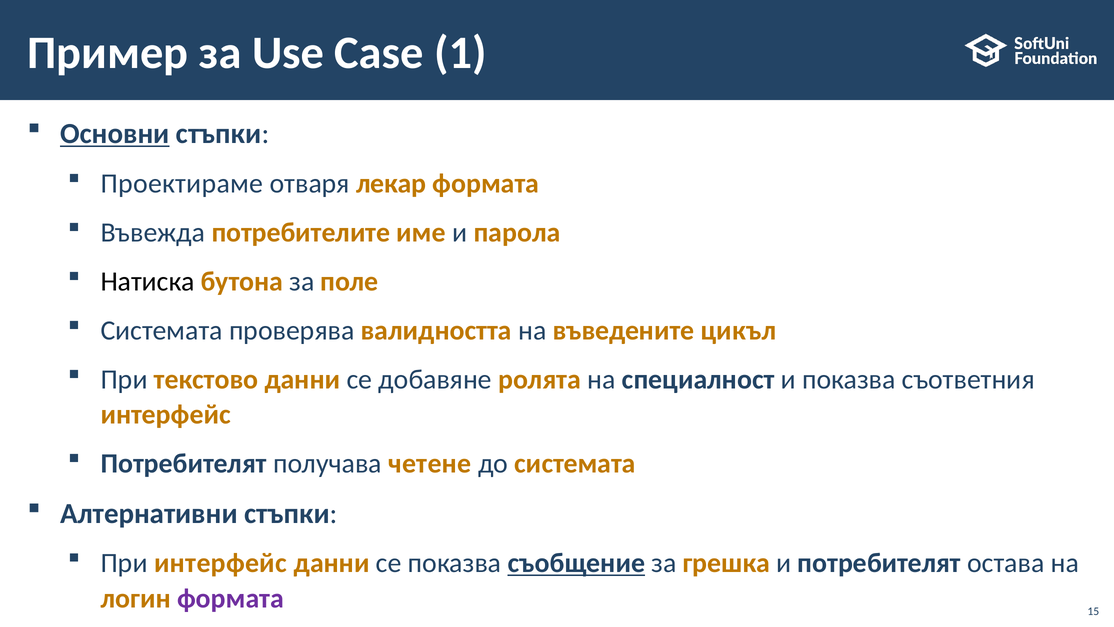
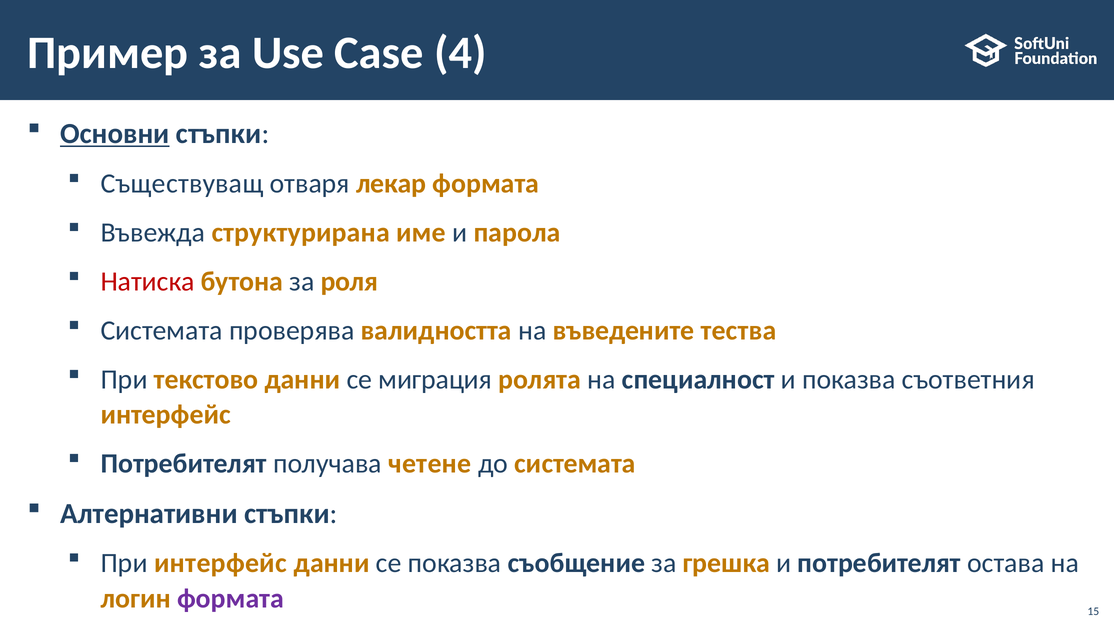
1: 1 -> 4 (460, 53)
Проектираме: Проектираме -> Съществуващ (182, 183)
потребителите: потребителите -> структурирана (301, 232)
Натиска colour: black -> red (148, 281)
поле: поле -> роля (349, 281)
цикъл: цикъл -> тества (738, 330)
добавянe: добавянe -> миграция (435, 379)
съобщение underline: present -> none (576, 563)
